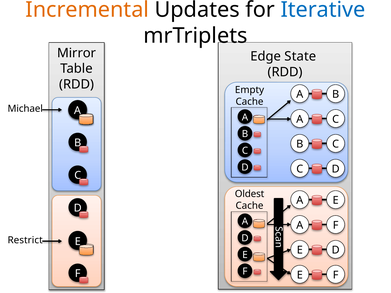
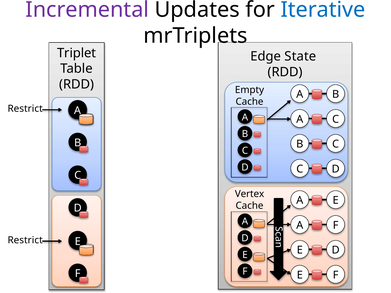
Incremental colour: orange -> purple (87, 10)
Mirror: Mirror -> Triplet (77, 53)
Michael: Michael -> Restrict (25, 109)
Oldest: Oldest -> Vertex (250, 194)
